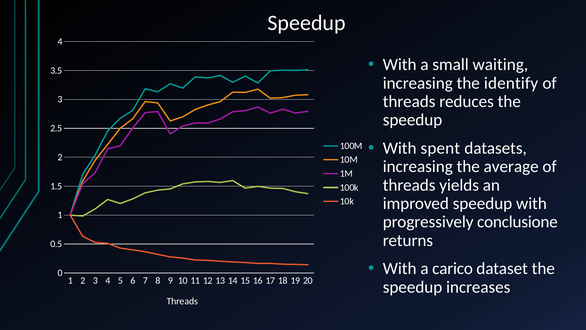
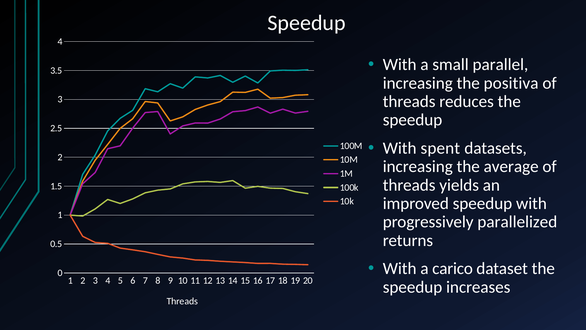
waiting: waiting -> parallel (500, 65)
identify: identify -> positiva (511, 83)
conclusione: conclusione -> parallelized (517, 222)
